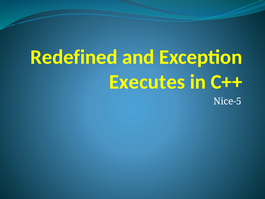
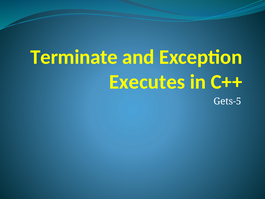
Redefined: Redefined -> Terminate (74, 57)
Nice-5: Nice-5 -> Gets-5 (227, 101)
